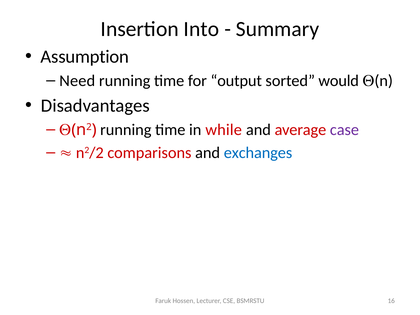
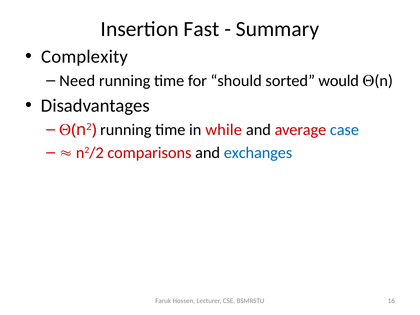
Into: Into -> Fast (202, 29)
Assumption: Assumption -> Complexity (85, 57)
output: output -> should (236, 81)
case colour: purple -> blue (344, 130)
